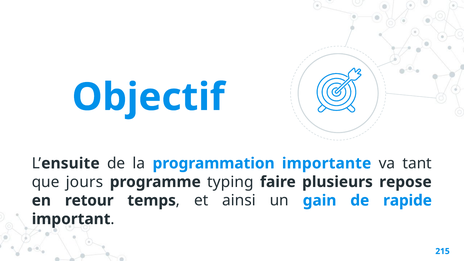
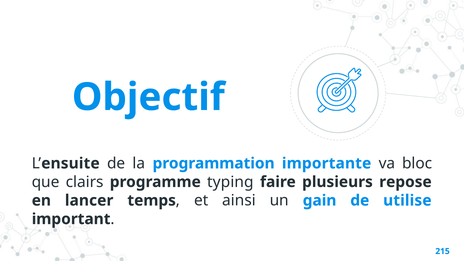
tant: tant -> bloc (417, 163)
jours: jours -> clairs (85, 182)
retour: retour -> lancer (89, 200)
rapide: rapide -> utilise (407, 200)
